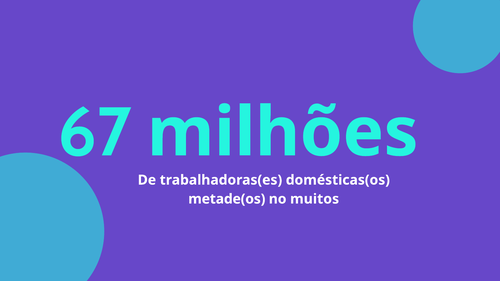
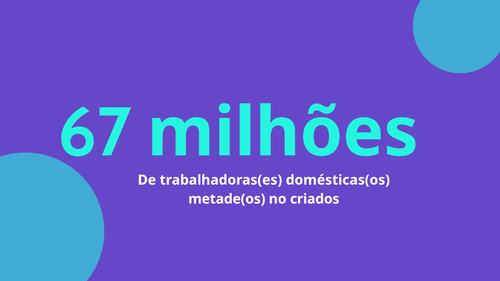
muitos: muitos -> criados (315, 199)
